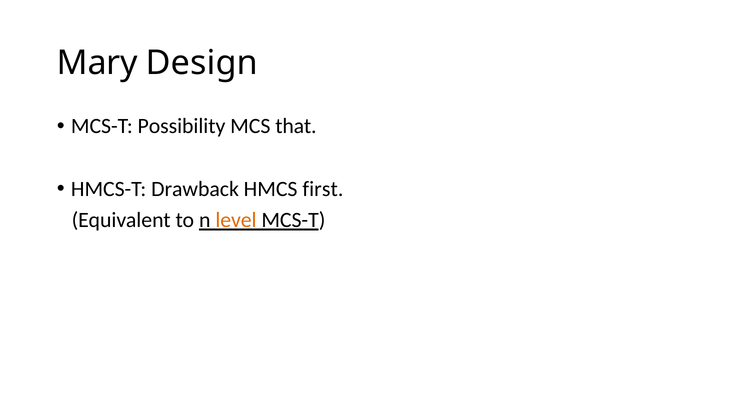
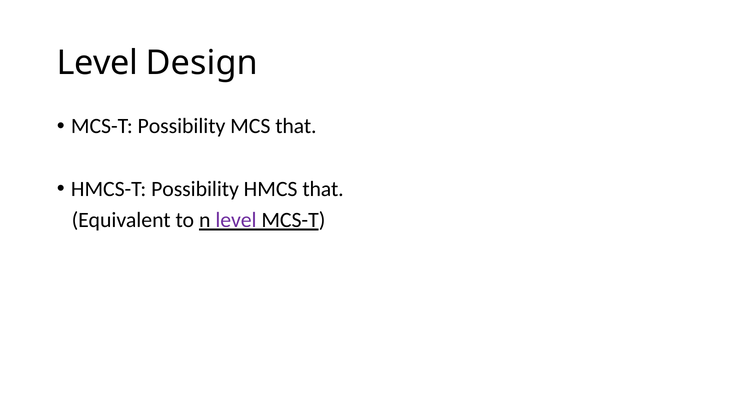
Mary: Mary -> Level (97, 63)
HMCS-T Drawback: Drawback -> Possibility (195, 189)
HMCS first: first -> that (323, 189)
level colour: orange -> purple (236, 220)
